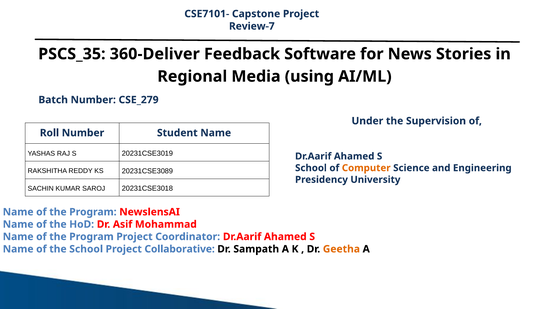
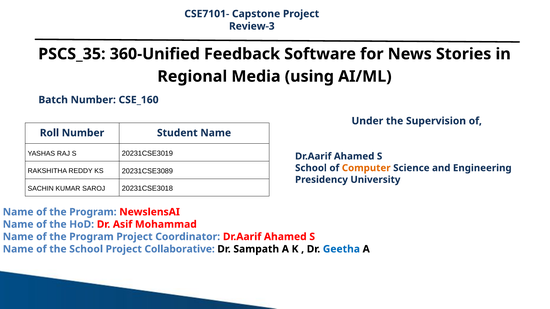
Review-7: Review-7 -> Review-3 (252, 26)
360-Deliver: 360-Deliver -> 360-Unified (155, 54)
CSE_279: CSE_279 -> CSE_160 (139, 100)
Geetha colour: orange -> blue (341, 249)
